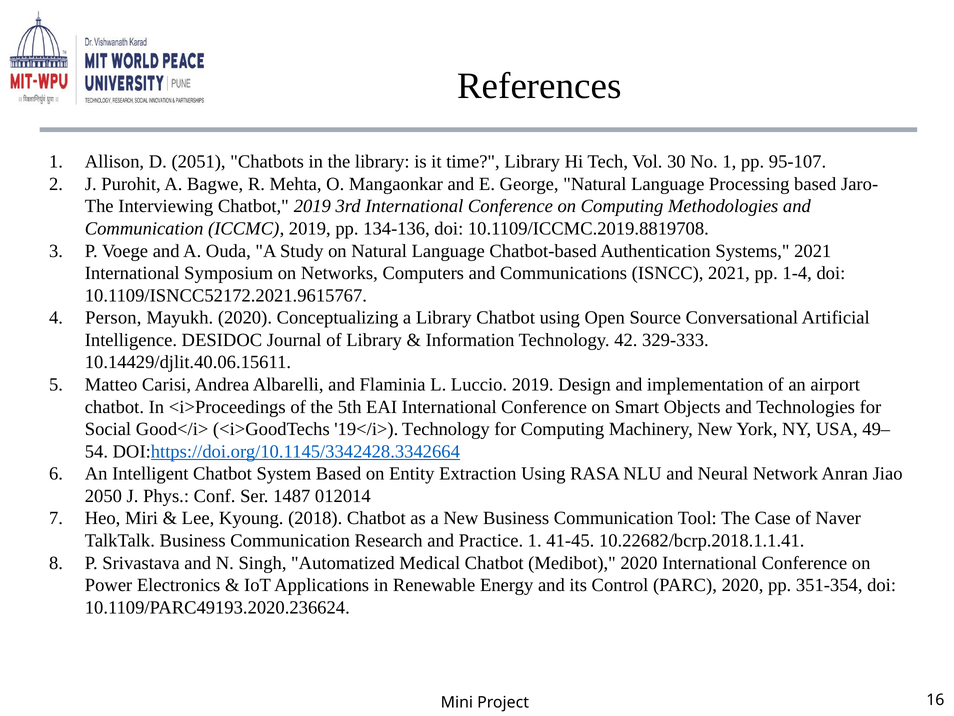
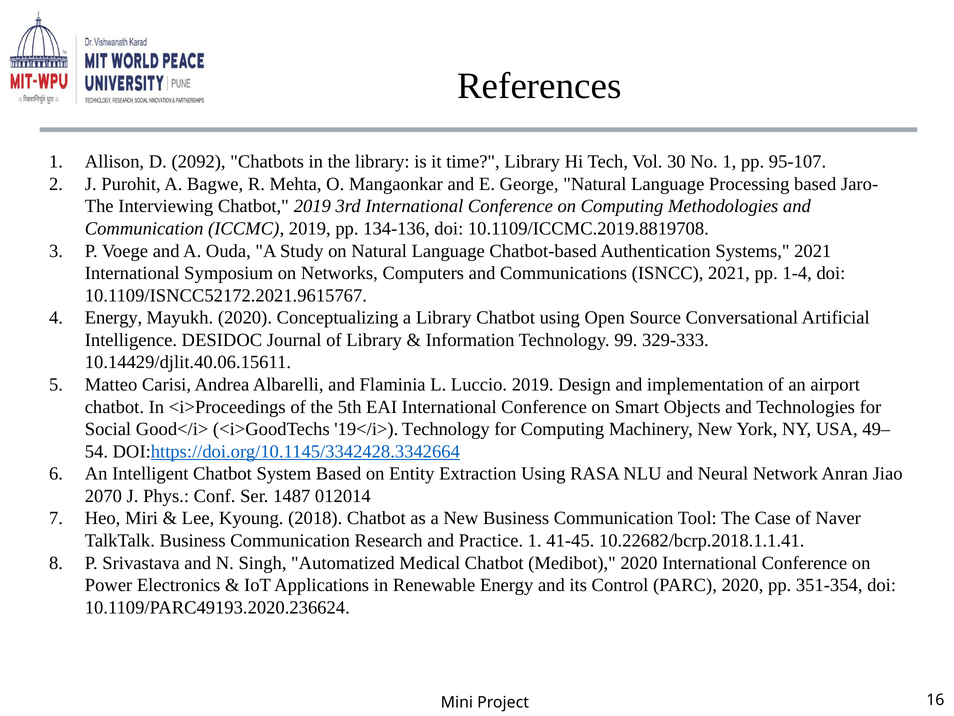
2051: 2051 -> 2092 (199, 162)
Person: Person -> Energy (114, 318)
42: 42 -> 99 (626, 340)
2050: 2050 -> 2070 (103, 496)
